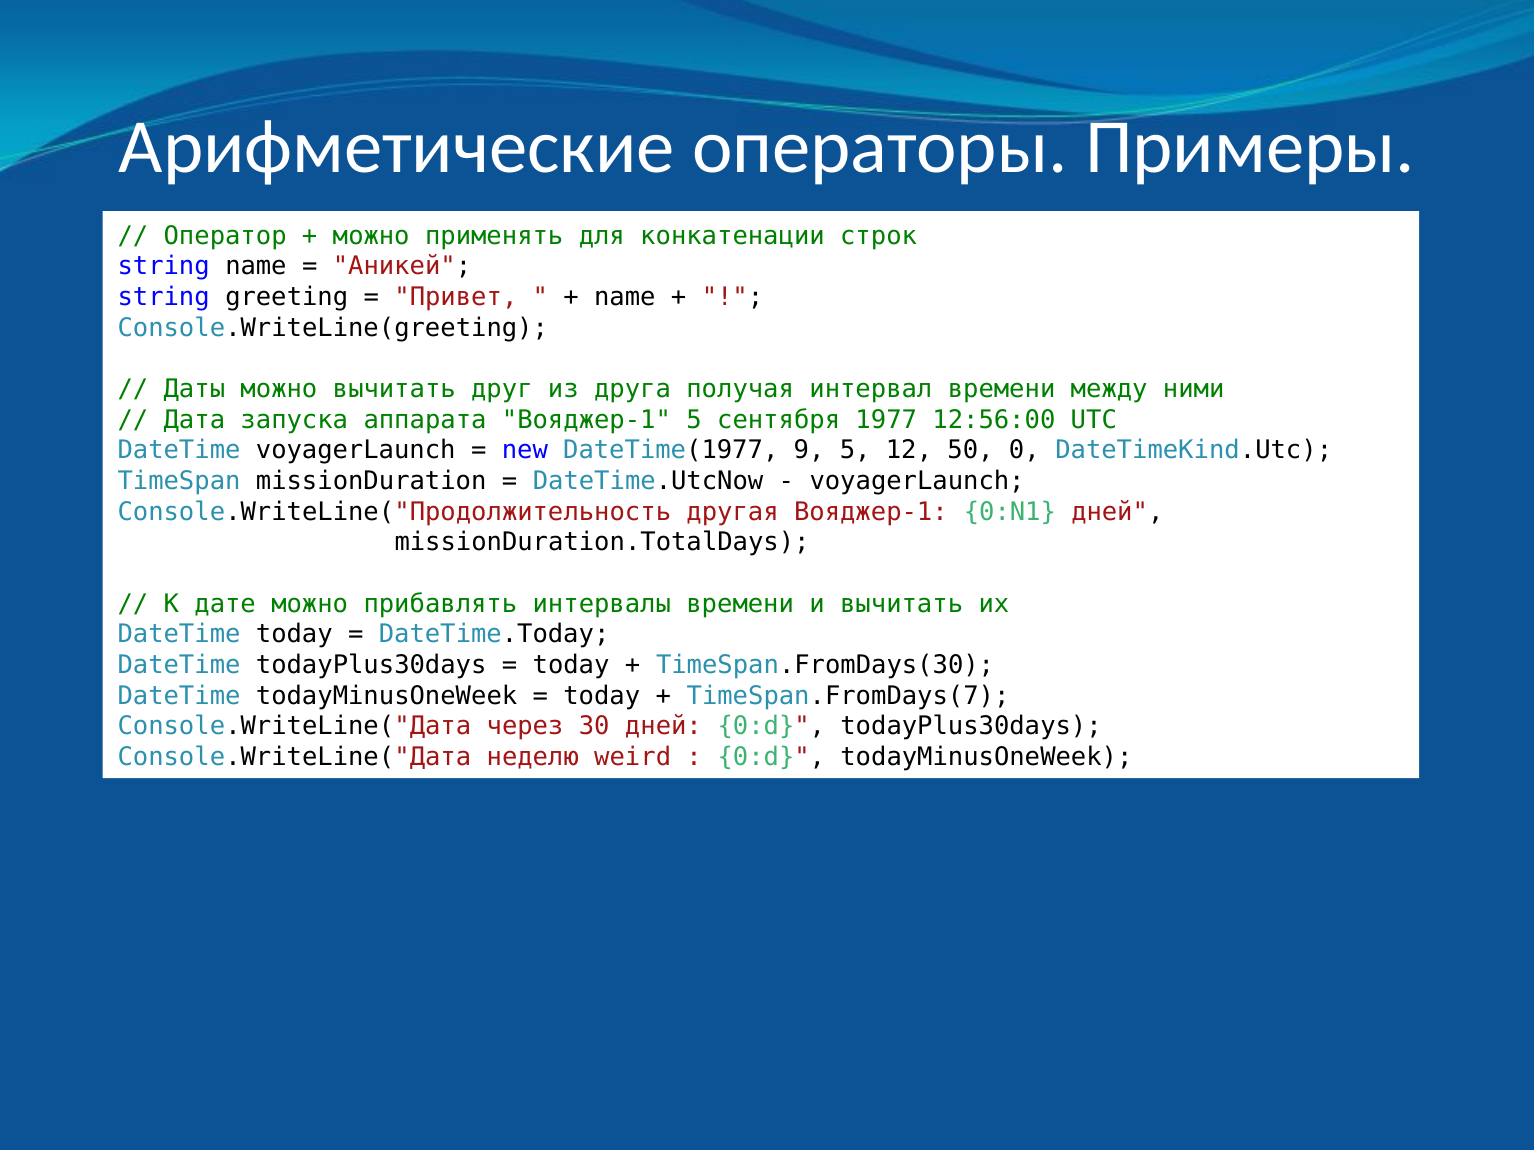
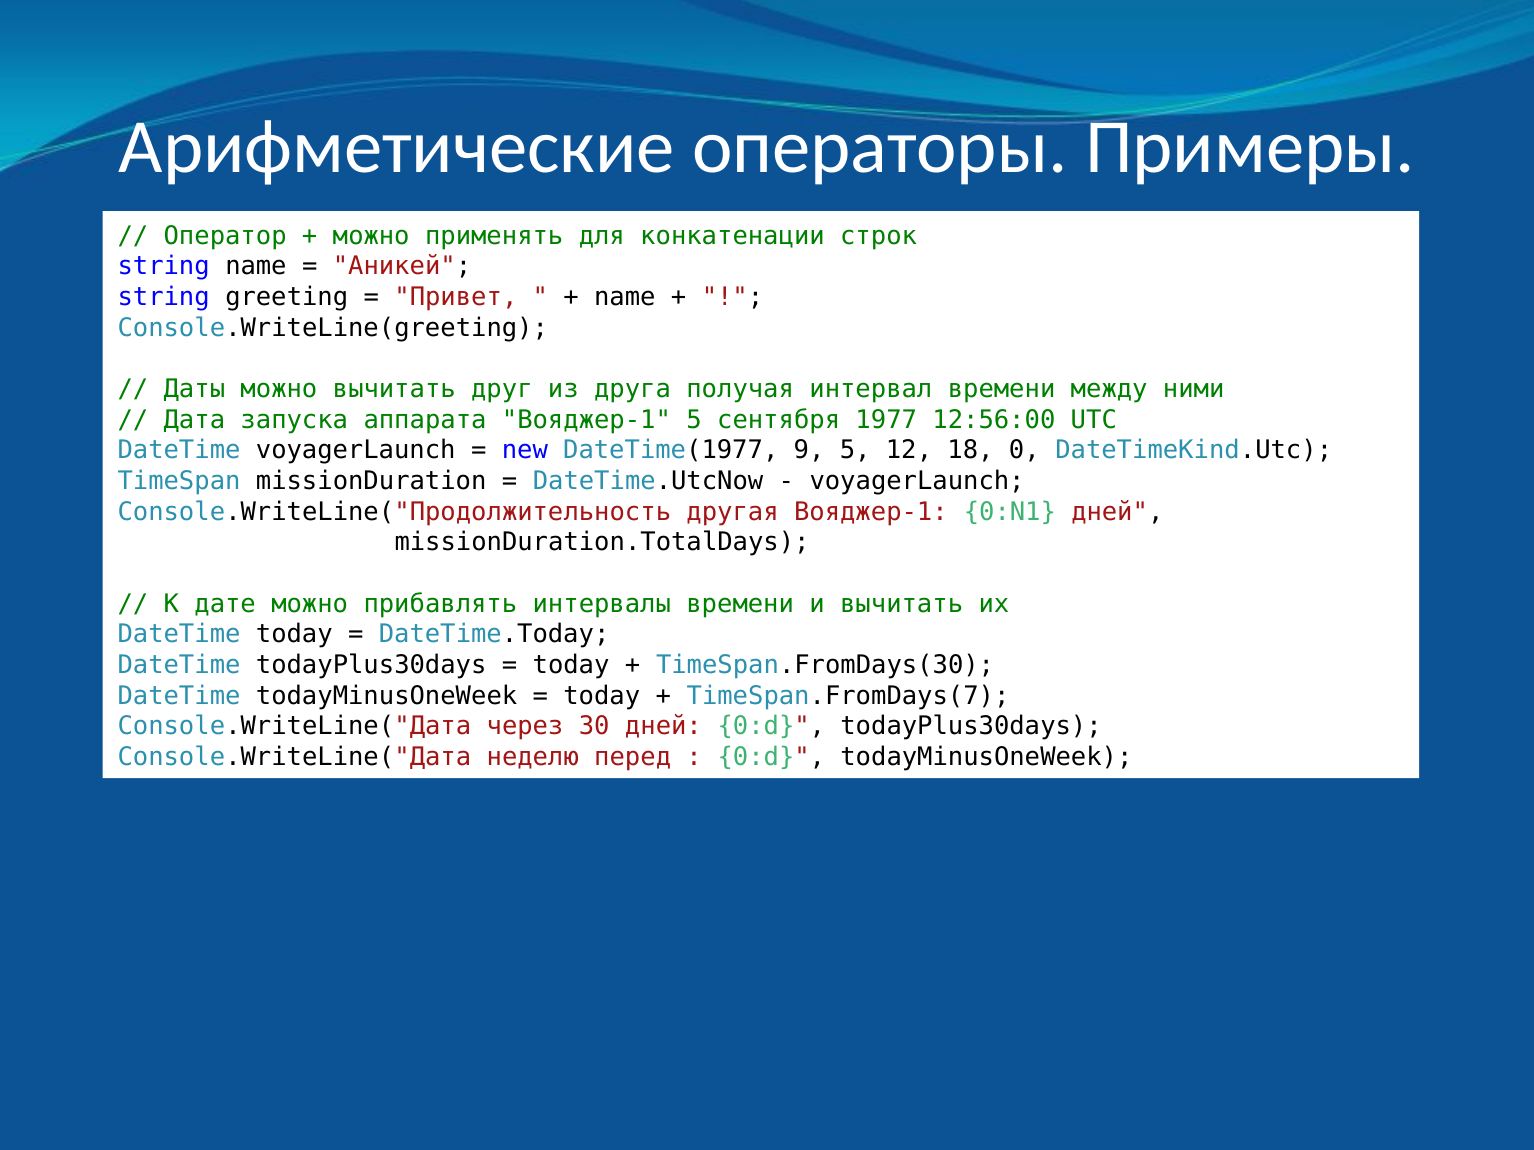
50: 50 -> 18 (971, 451)
weird: weird -> перед (633, 757)
